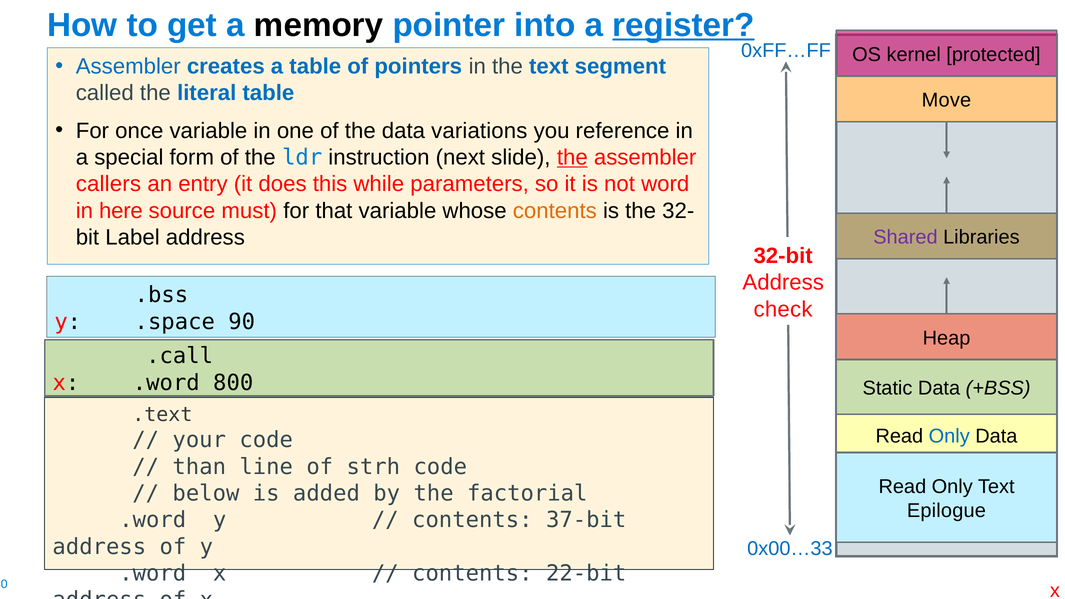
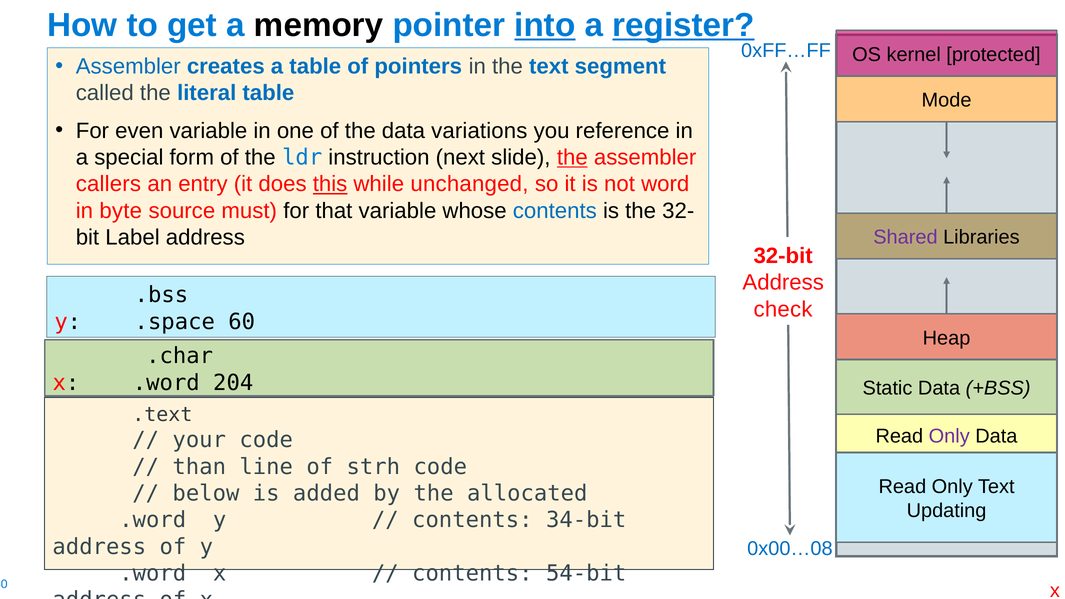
into underline: none -> present (545, 25)
Move: Move -> Mode (947, 100)
once: once -> even (139, 131)
this underline: none -> present (330, 184)
parameters: parameters -> unchanged (469, 184)
here: here -> byte (121, 211)
contents colour: orange -> blue (555, 211)
90: 90 -> 60 (242, 322)
.call: .call -> .char (180, 356)
800: 800 -> 204 (233, 383)
Only colour: blue -> purple (949, 436)
factorial: factorial -> allocated (527, 493)
Epilogue: Epilogue -> Updating (947, 511)
37-bit: 37-bit -> 34-bit (586, 520)
0x00…33: 0x00…33 -> 0x00…08 (790, 549)
22-bit: 22-bit -> 54-bit (586, 573)
